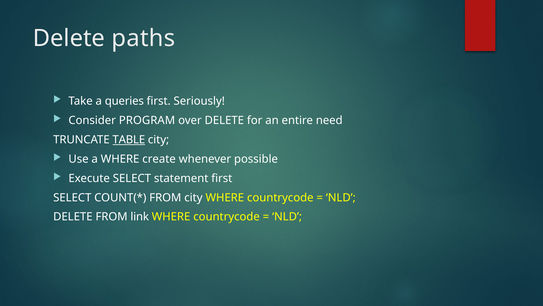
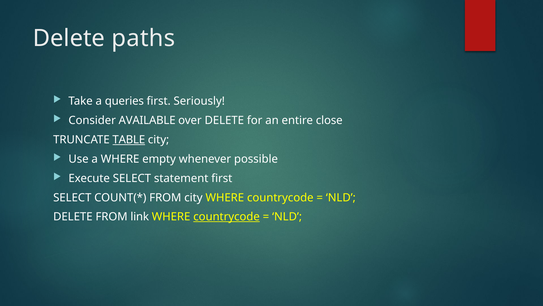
PROGRAM: PROGRAM -> AVAILABLE (147, 120)
need: need -> close (329, 120)
create: create -> empty (159, 159)
countrycode underline: none -> present (227, 216)
